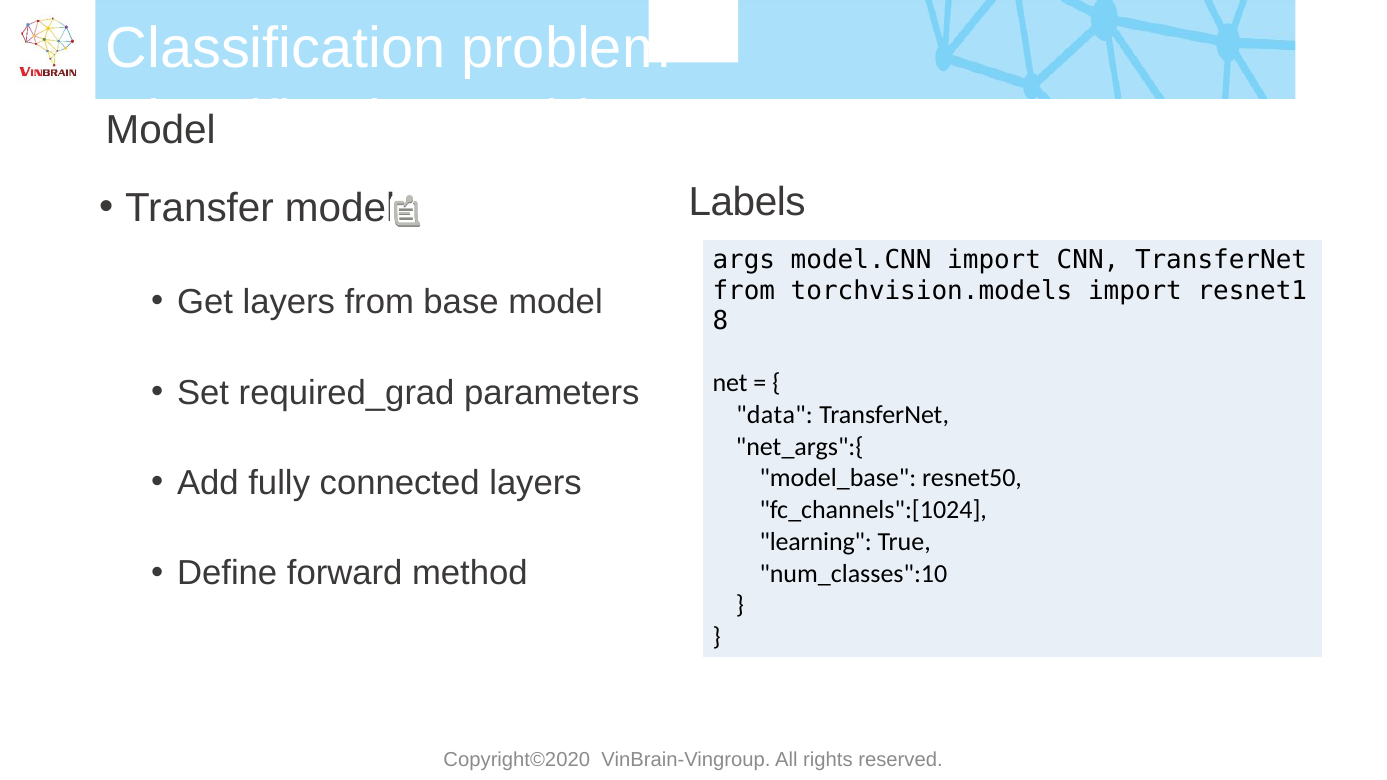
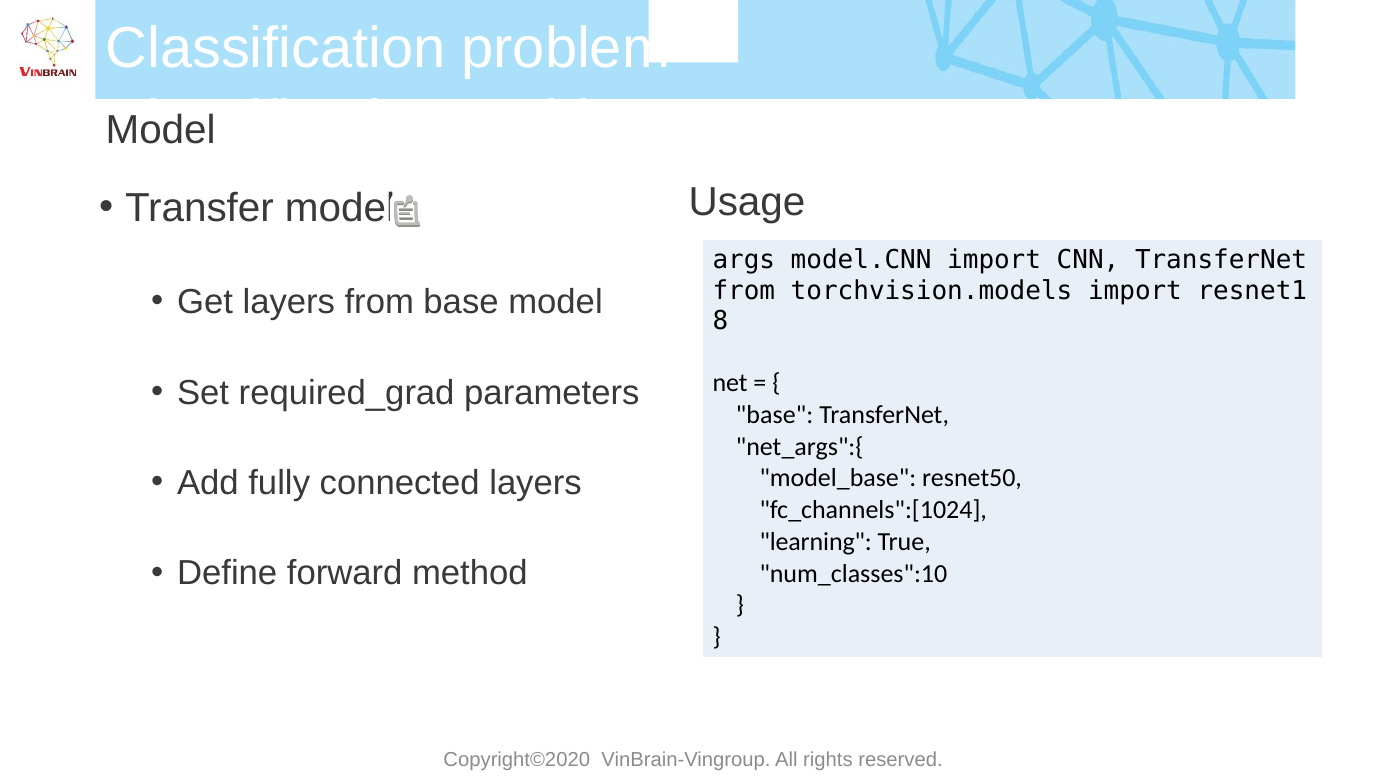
Labels: Labels -> Usage (747, 202)
data: data -> base (775, 415)
